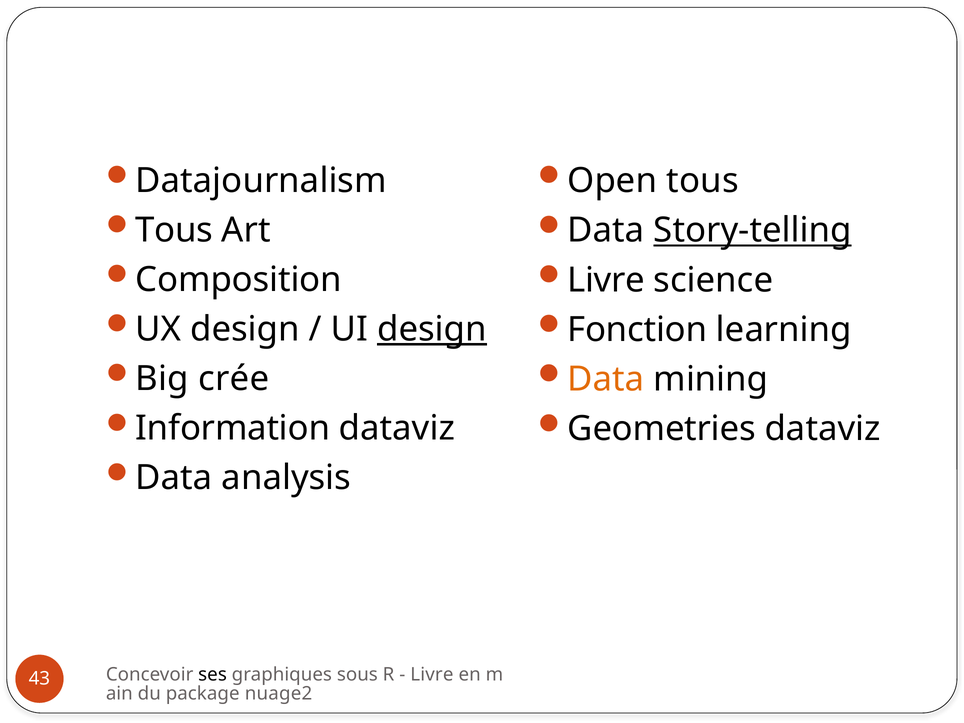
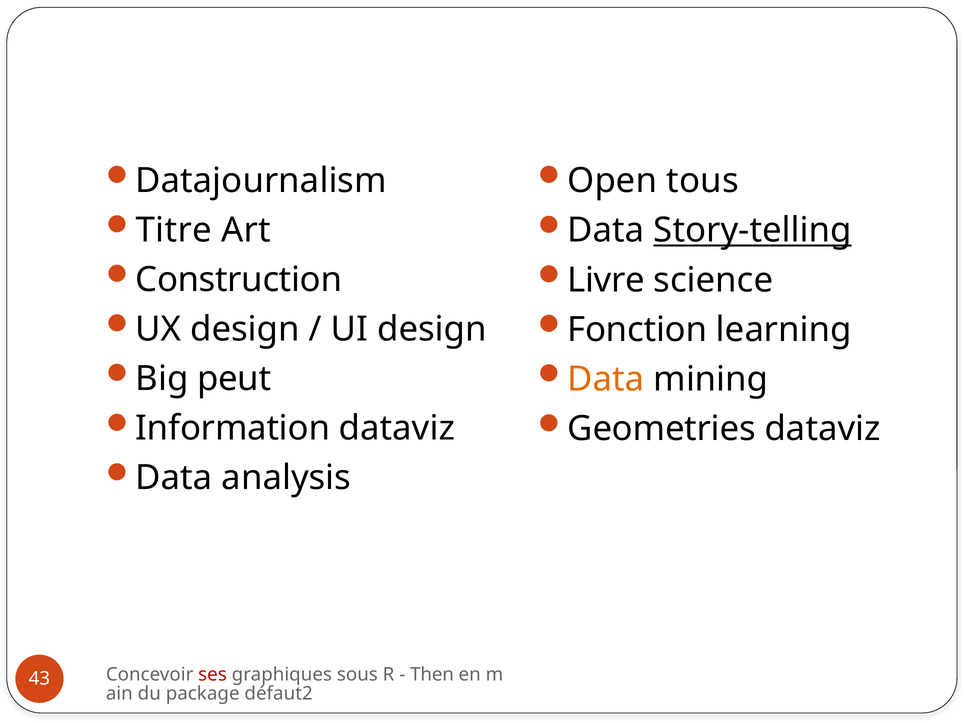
Tous: Tous -> Titre (174, 230)
Composition: Composition -> Construction (239, 280)
design underline: present -> none (432, 329)
crée: crée -> peut (234, 379)
ses colour: black -> red (213, 675)
Livre: Livre -> Then (432, 675)
nuage2: nuage2 -> défaut2 (279, 693)
